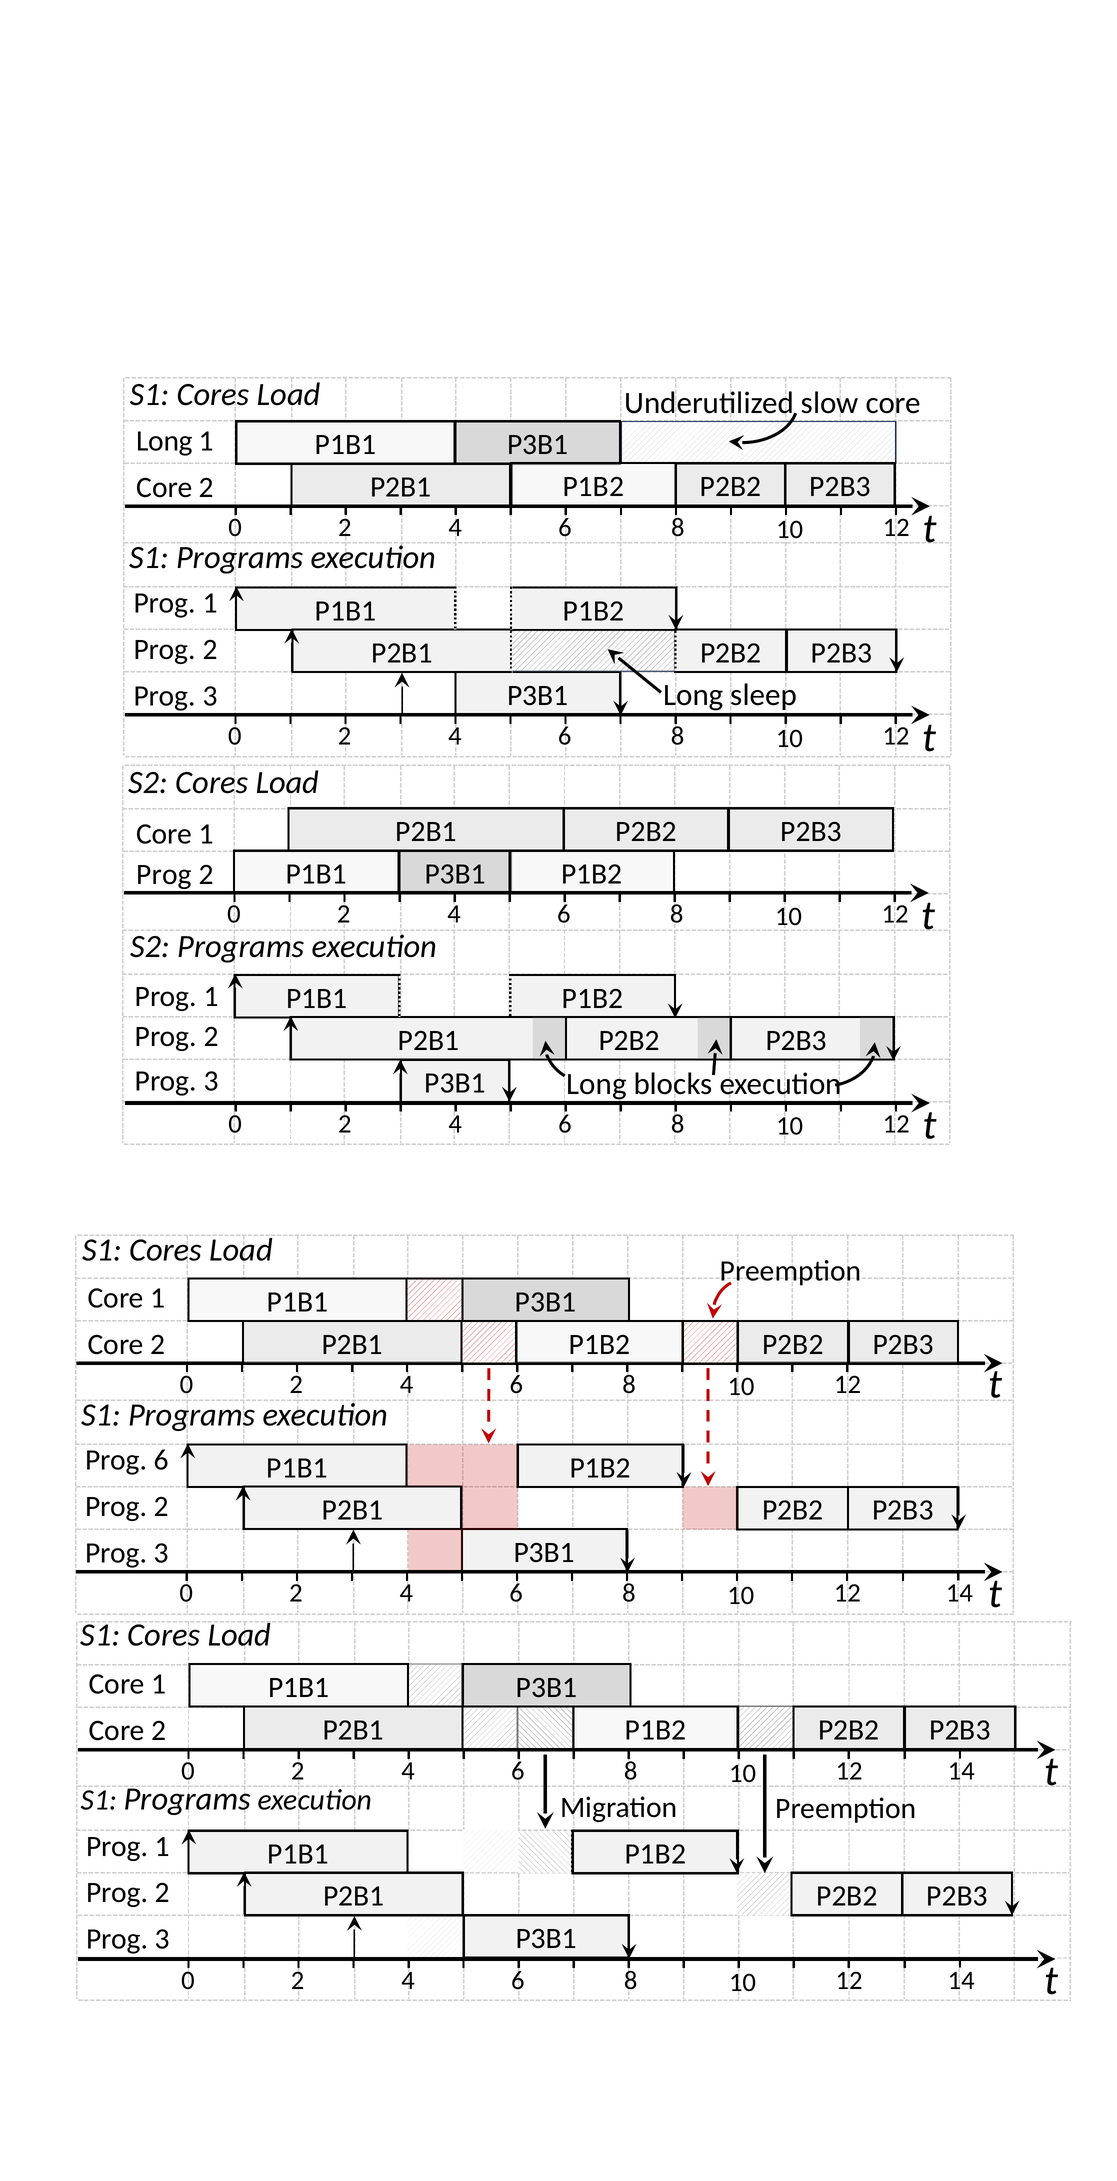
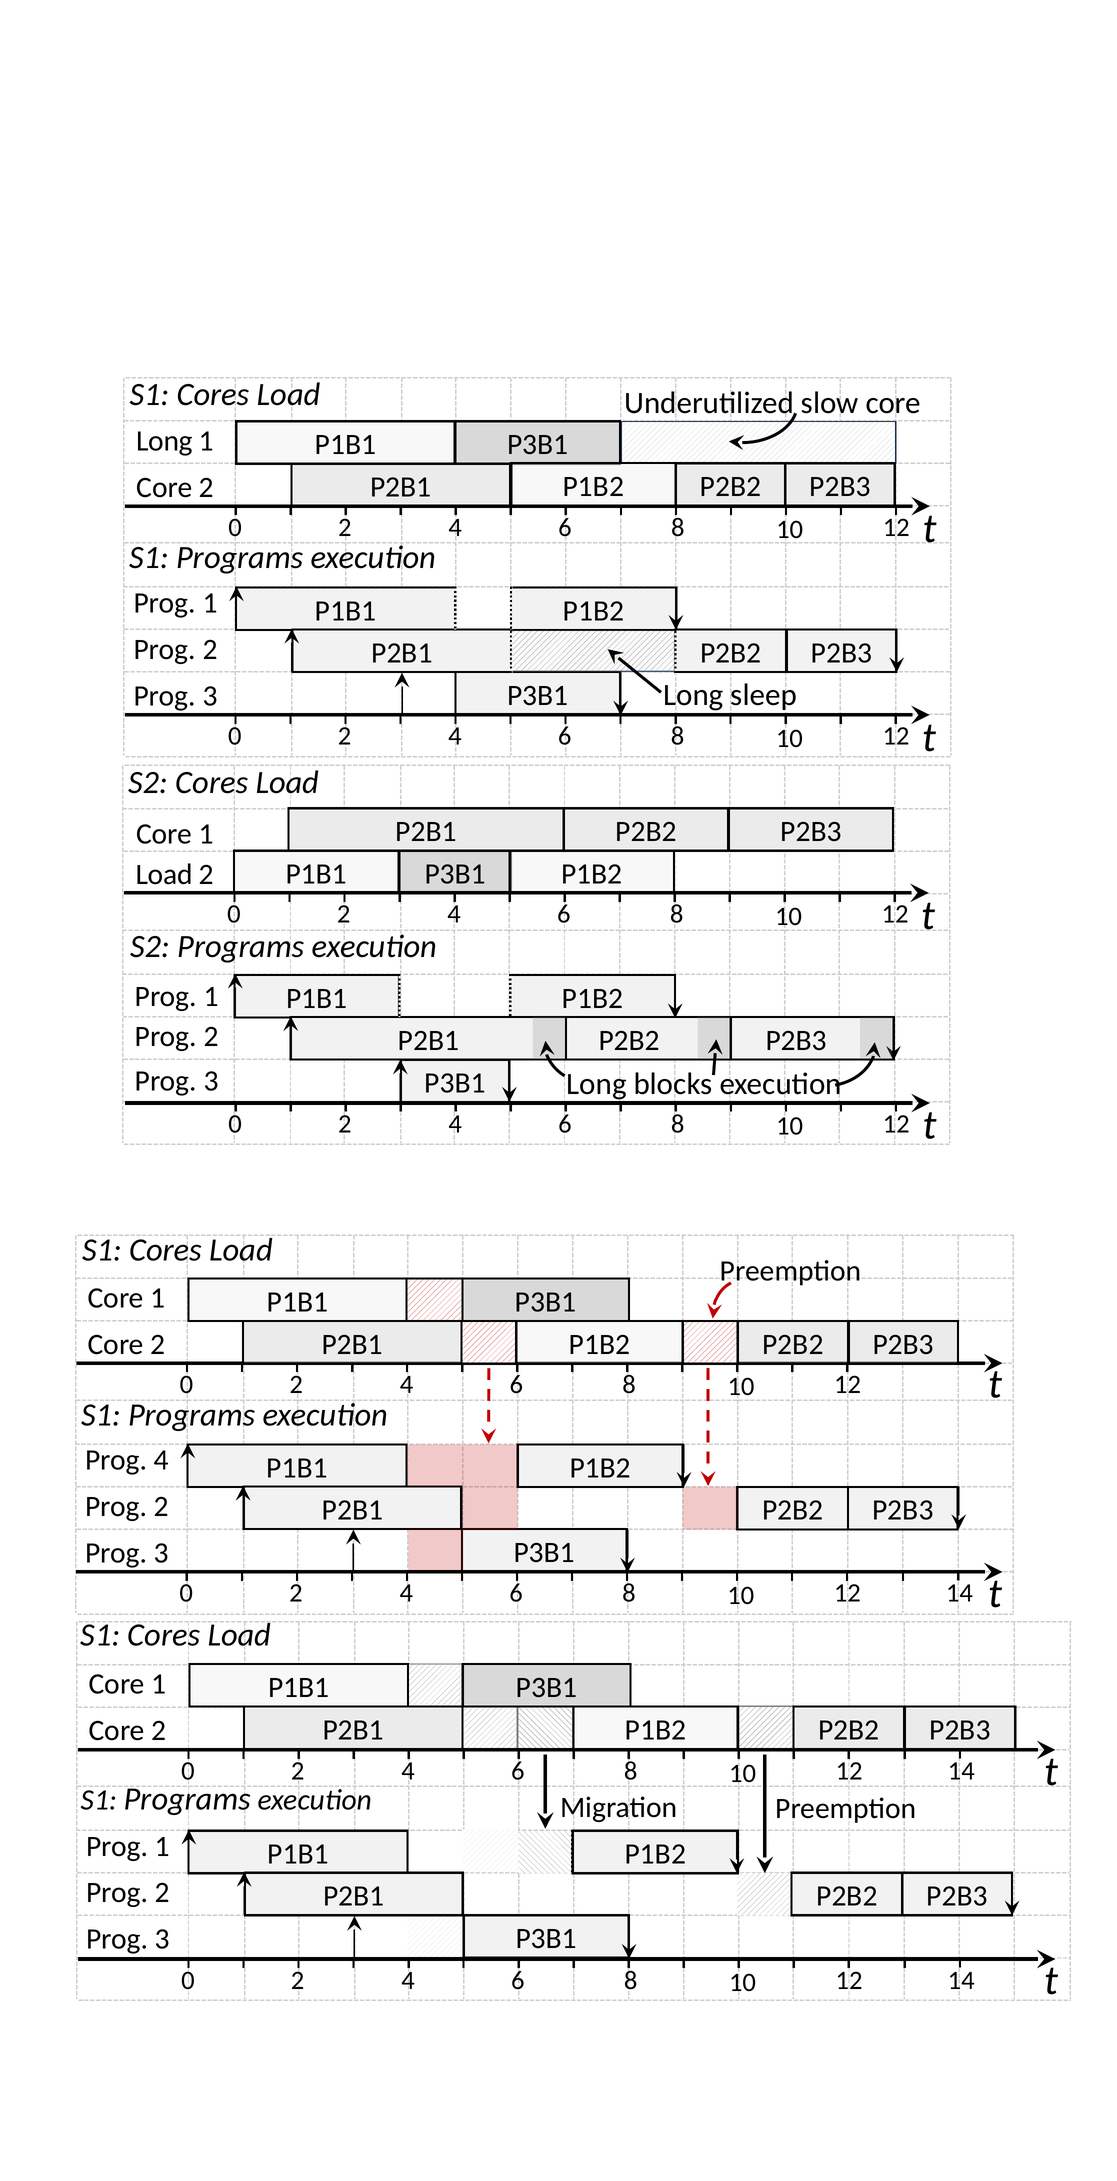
Prog: Prog -> Load (164, 875)
Prog 6: 6 -> 4 (161, 1460)
